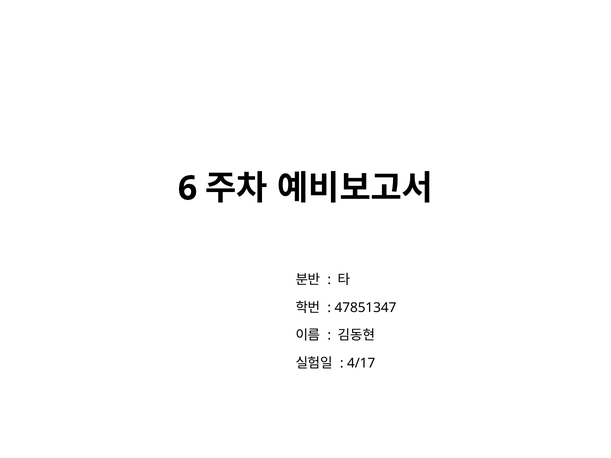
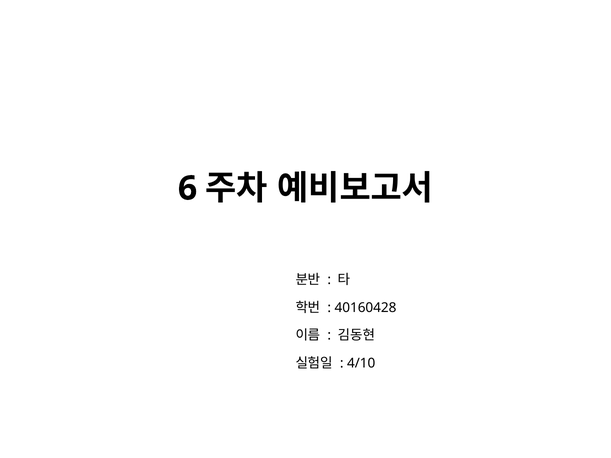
47851347: 47851347 -> 40160428 (366, 308)
4/17: 4/17 -> 4/10 (361, 363)
